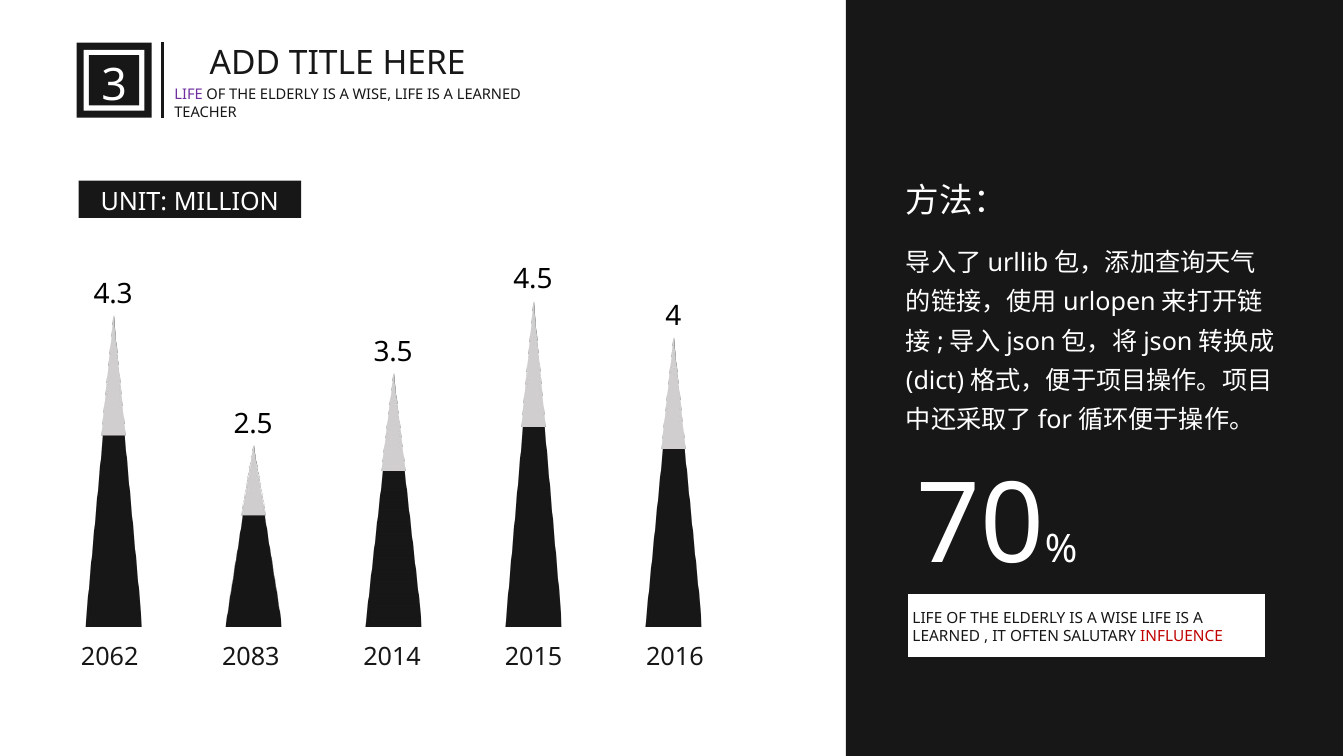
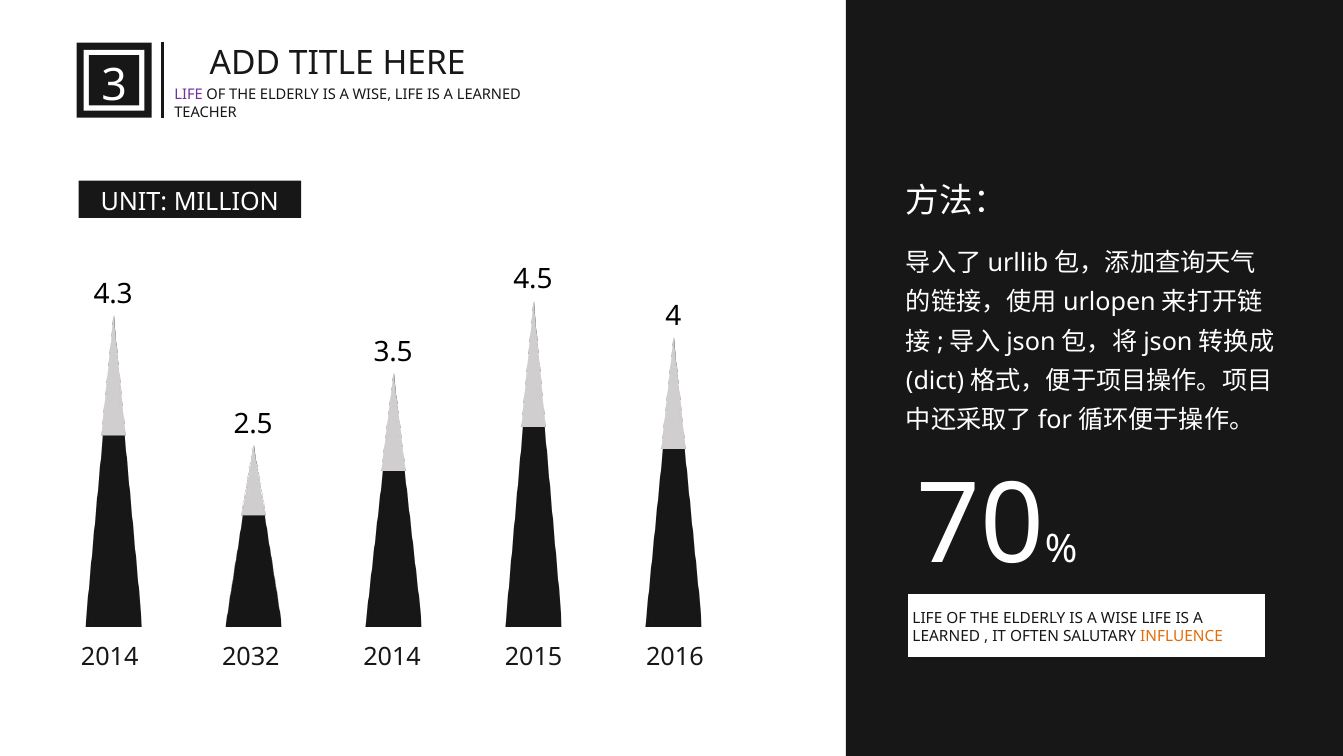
INFLUENCE colour: red -> orange (1182, 636)
2062: 2062 -> 2014 (110, 657)
2083: 2083 -> 2032 (251, 657)
